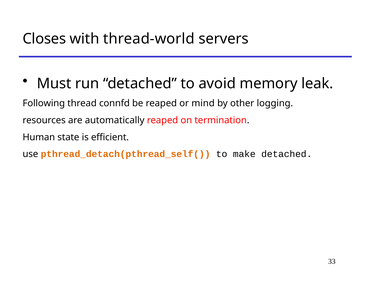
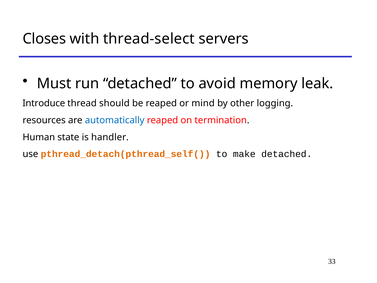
thread-world: thread-world -> thread-select (149, 39)
Following: Following -> Introduce (44, 103)
connfd: connfd -> should (114, 103)
automatically colour: black -> blue (115, 120)
efficient: efficient -> handler (110, 137)
